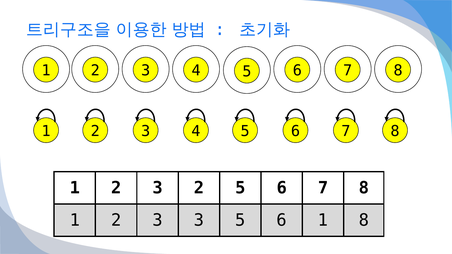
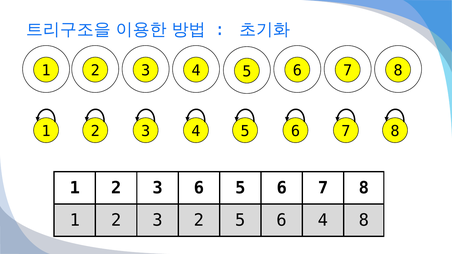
3 2: 2 -> 6 (199, 188)
3 3: 3 -> 2 (199, 221)
6 1: 1 -> 4 (323, 221)
